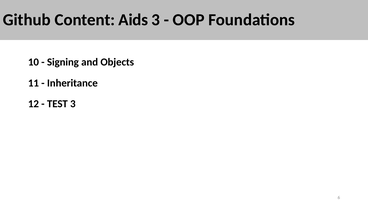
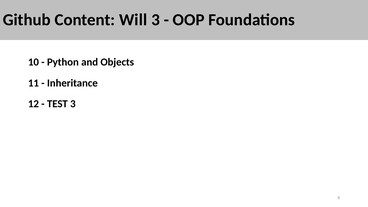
Aids: Aids -> Will (133, 20)
Signing: Signing -> Python (63, 62)
